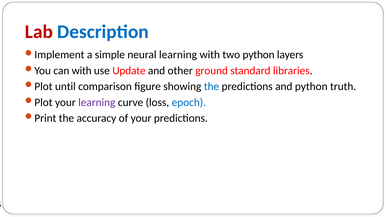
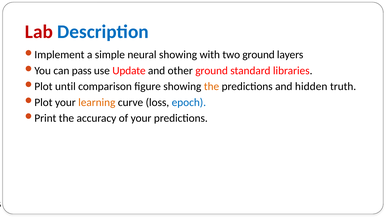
neural learning: learning -> showing (178, 55)
two python: python -> ground (259, 55)
can with: with -> pass (82, 71)
the colour: blue -> orange (212, 87)
and python: python -> hidden (311, 87)
learning colour: purple -> orange (97, 102)
